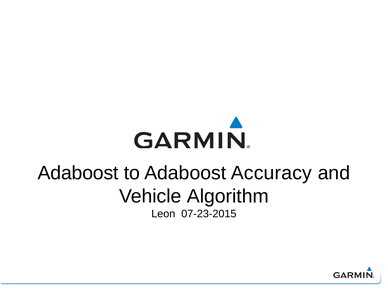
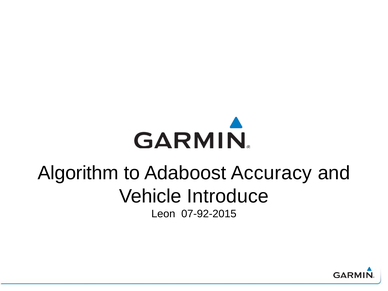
Adaboost: Adaboost -> Algorithm (78, 173)
Algorithm: Algorithm -> Introduce (228, 196)
07-23-2015: 07-23-2015 -> 07-92-2015 (209, 214)
